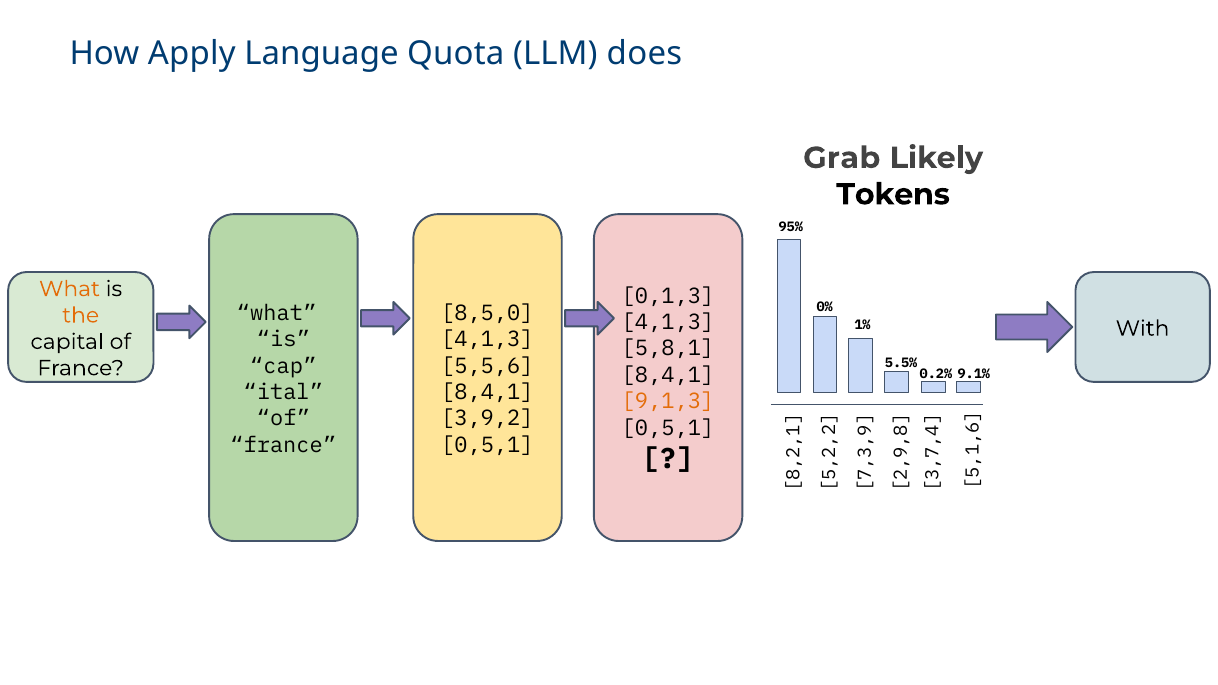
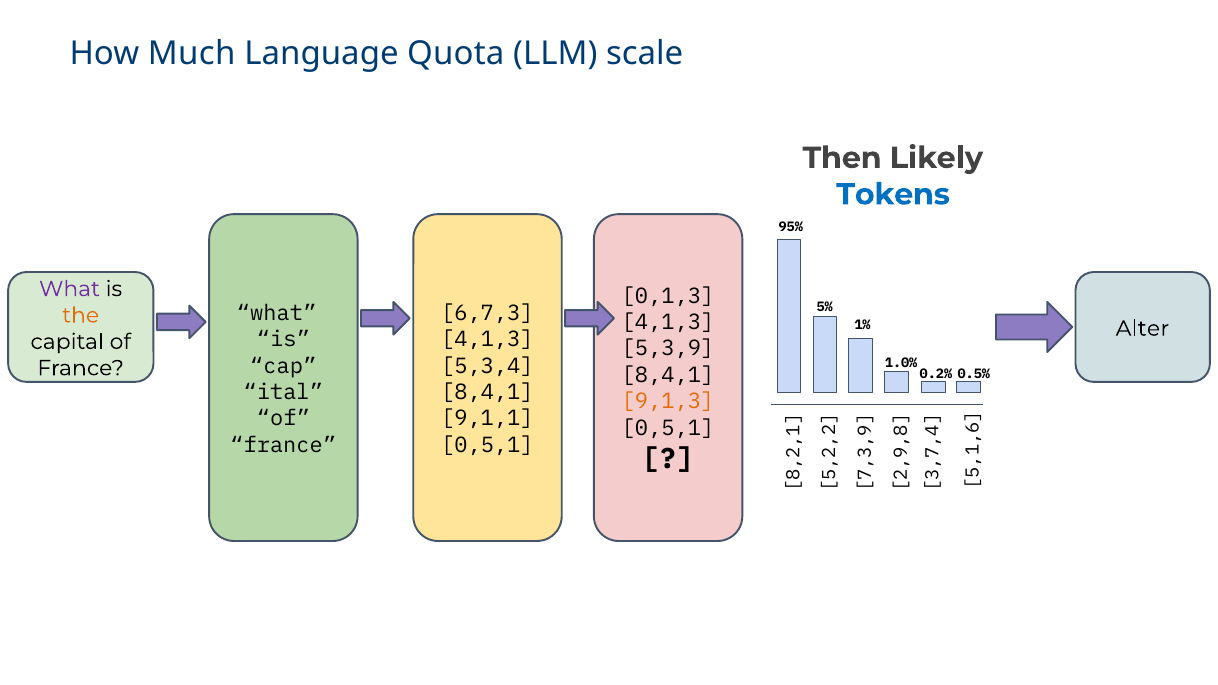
Apply: Apply -> Much (192, 53)
does: does -> scale (645, 53)
Grab: Grab -> Then (842, 158)
Tokens colour: black -> blue (893, 194)
What colour: orange -> purple (69, 289)
0%: 0% -> 5% (825, 307)
8,5,0: 8,5,0 -> 6,7,3 (487, 313)
With: With -> Alter (1142, 329)
5,8,1: 5,8,1 -> 5,3,9 (668, 349)
5,5,6: 5,5,6 -> 5,3,4 (487, 366)
5.5%: 5.5% -> 1.0% (901, 363)
9.1%: 9.1% -> 0.5% (974, 374)
3,9,2: 3,9,2 -> 9,1,1 (487, 419)
